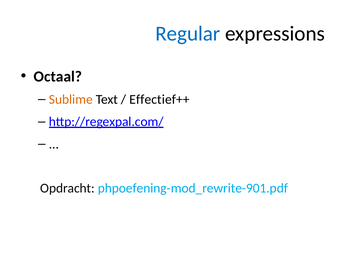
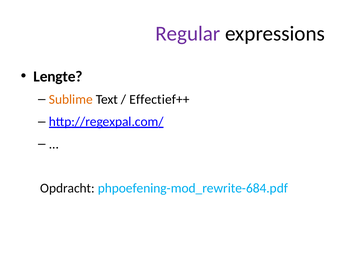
Regular colour: blue -> purple (188, 33)
Octaal: Octaal -> Lengte (58, 76)
phpoefening-mod_rewrite-901.pdf: phpoefening-mod_rewrite-901.pdf -> phpoefening-mod_rewrite-684.pdf (193, 188)
